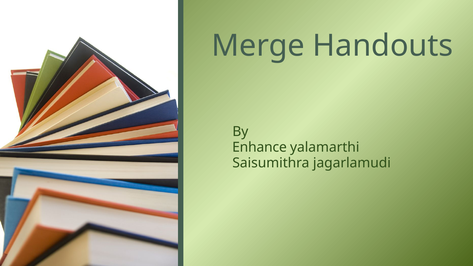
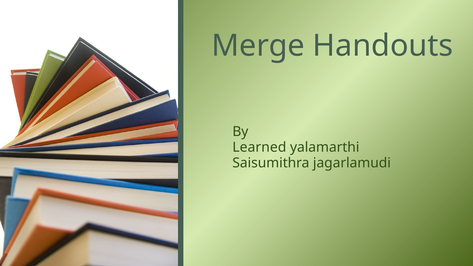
Enhance: Enhance -> Learned (259, 147)
